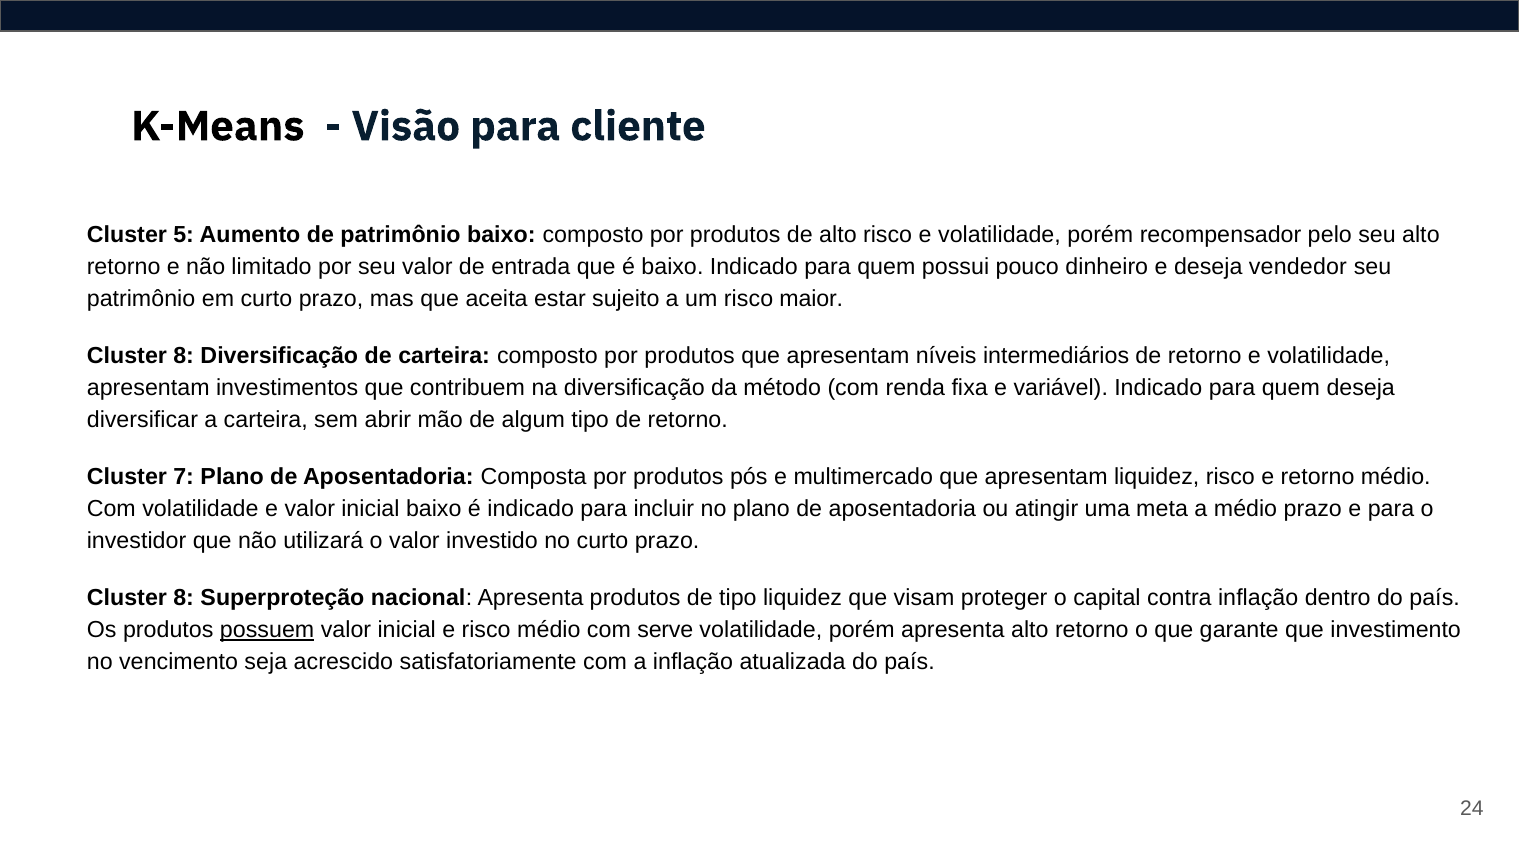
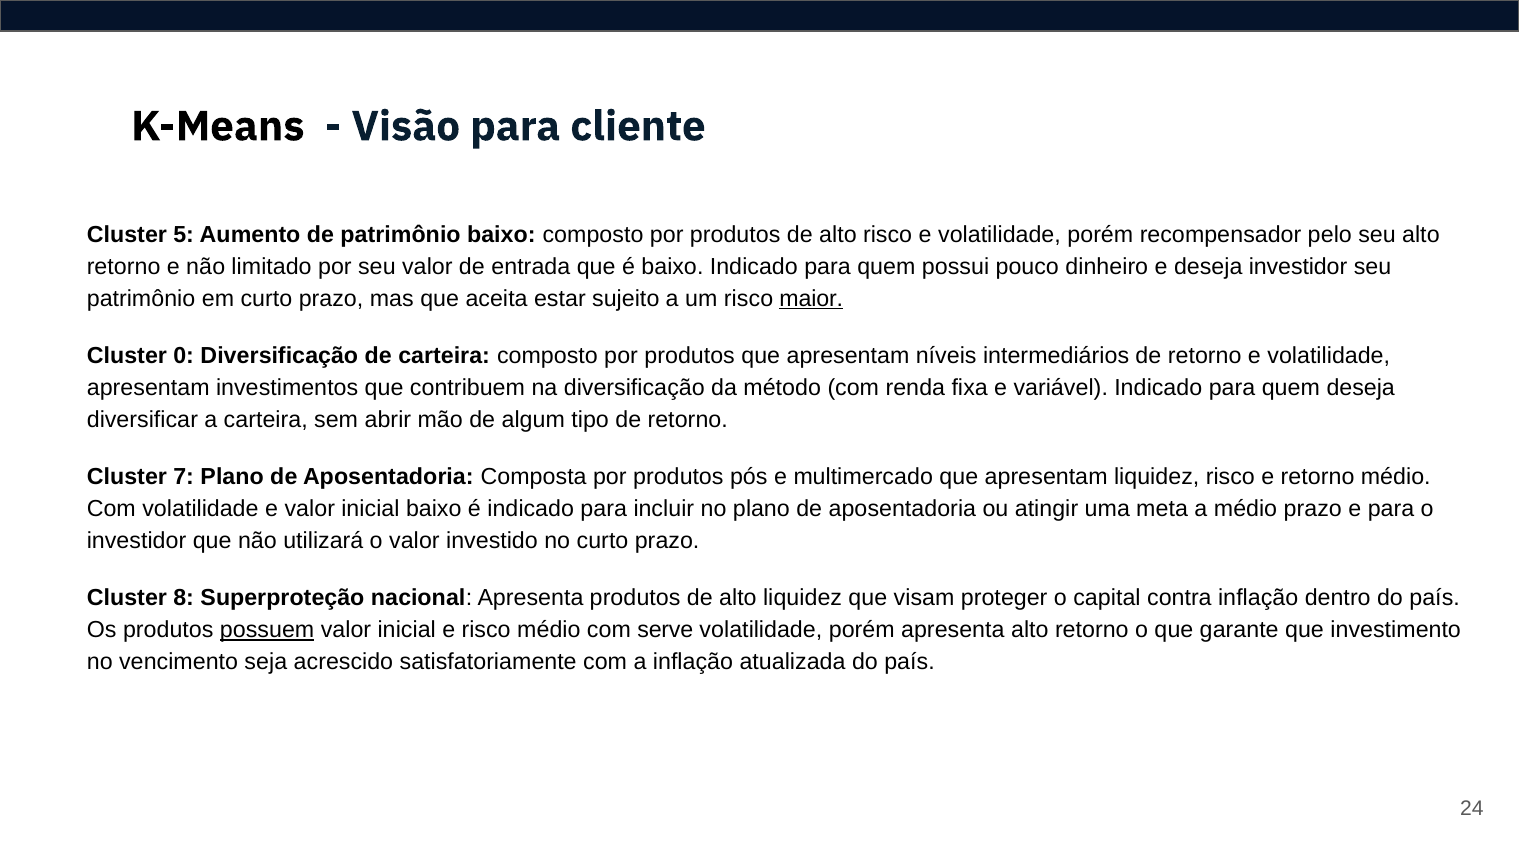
deseja vendedor: vendedor -> investidor (1298, 267)
maior underline: none -> present (811, 299)
8: 8 -> 0 (184, 356)
Apresenta produtos de tipo: tipo -> alto (738, 598)
